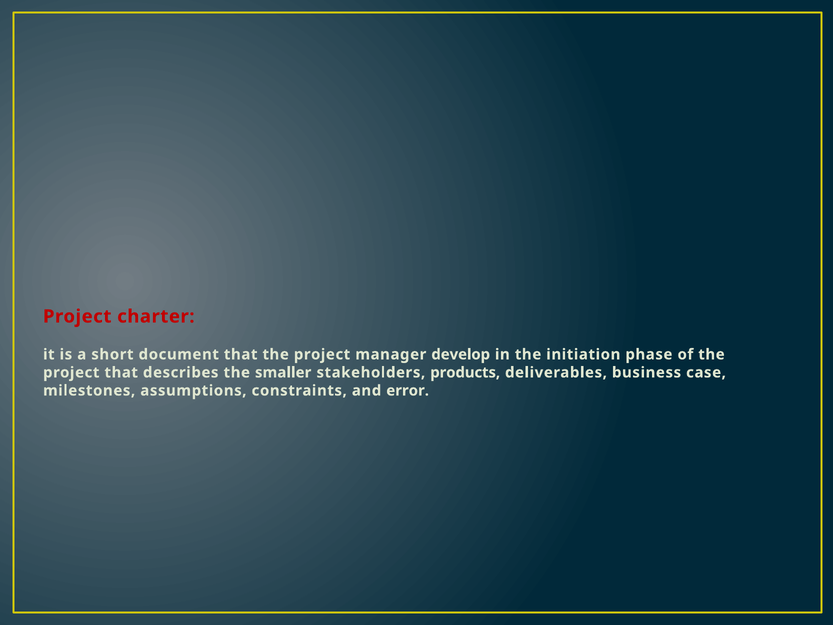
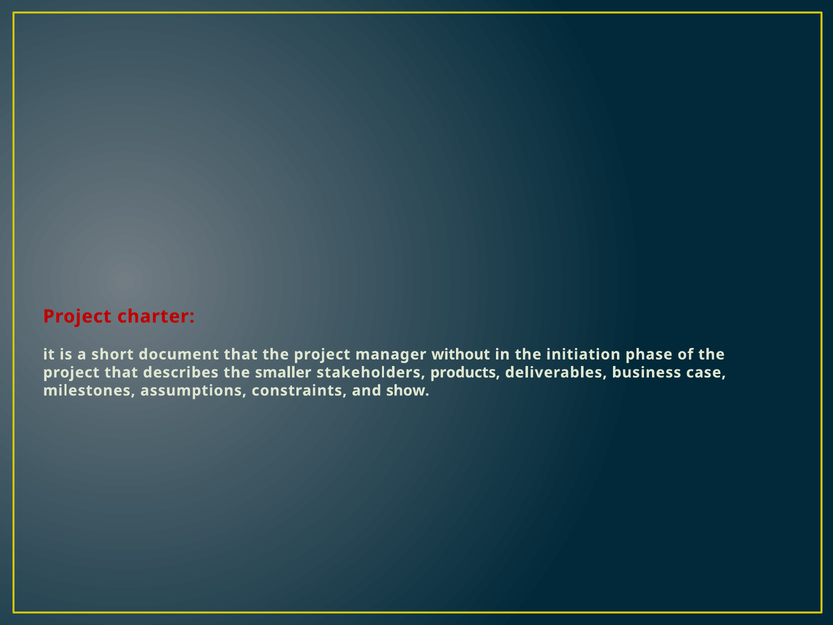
develop: develop -> without (461, 354)
error: error -> show (408, 390)
